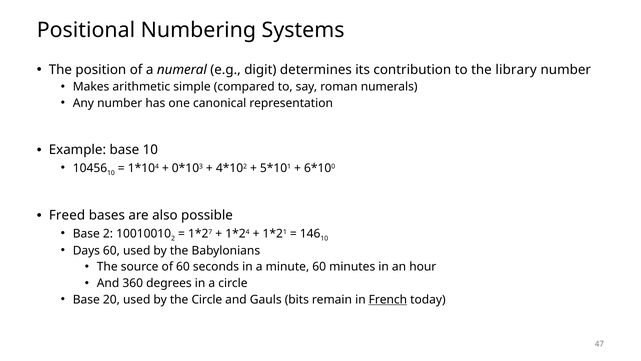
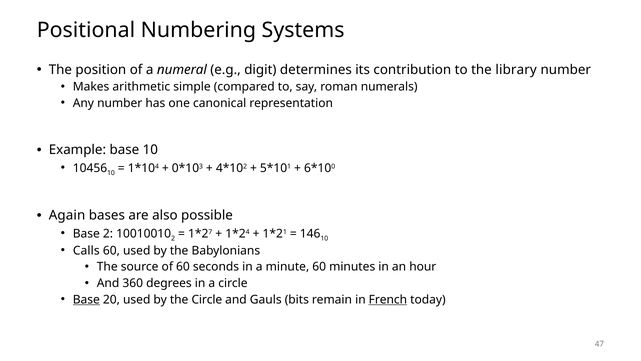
Freed: Freed -> Again (67, 215)
Days: Days -> Calls (86, 250)
Base underline: none -> present (86, 299)
